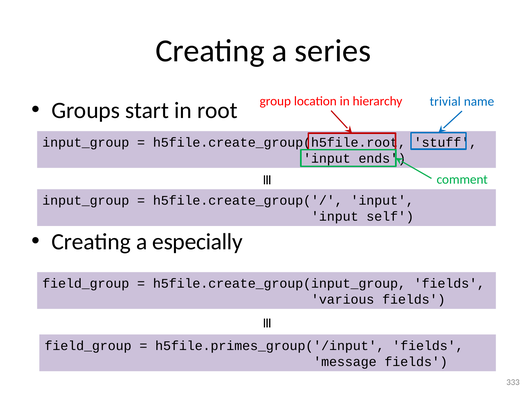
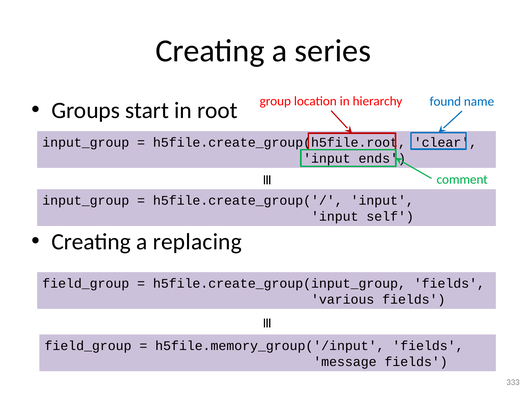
trivial: trivial -> found (445, 102)
stuff: stuff -> clear (445, 143)
especially: especially -> replacing (197, 242)
h5file.primes_group('/input: h5file.primes_group('/input -> h5file.memory_group('/input (270, 346)
